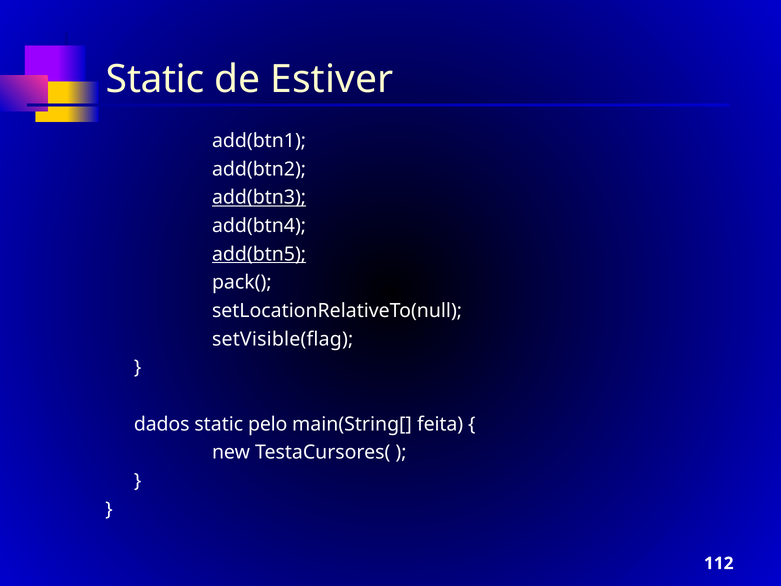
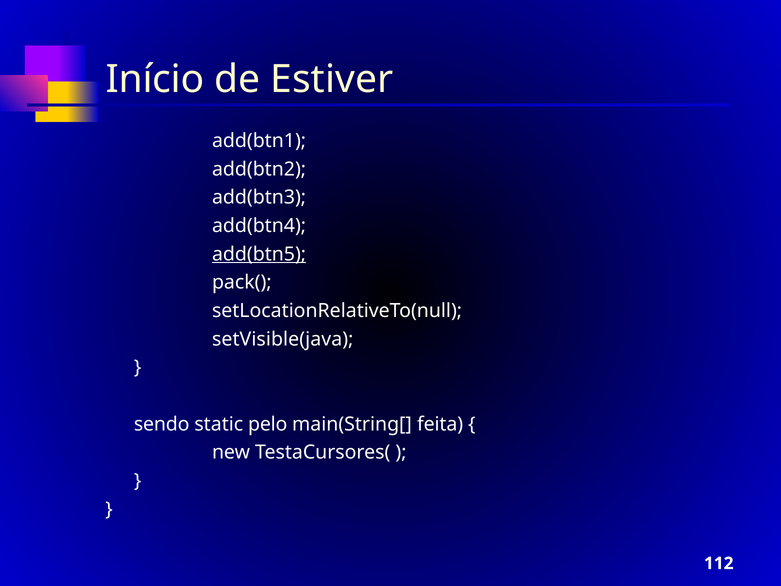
Static: Static -> Início (155, 79)
add(btn3 underline: present -> none (259, 197)
setVisible(flag: setVisible(flag -> setVisible(java (283, 339)
dados: dados -> sendo (162, 424)
